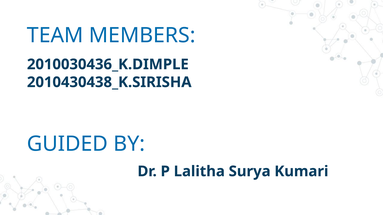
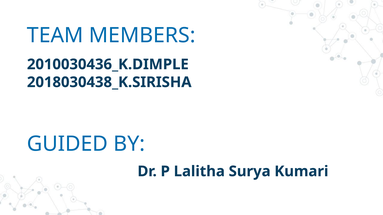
2010430438_K.SIRISHA: 2010430438_K.SIRISHA -> 2018030438_K.SIRISHA (109, 82)
